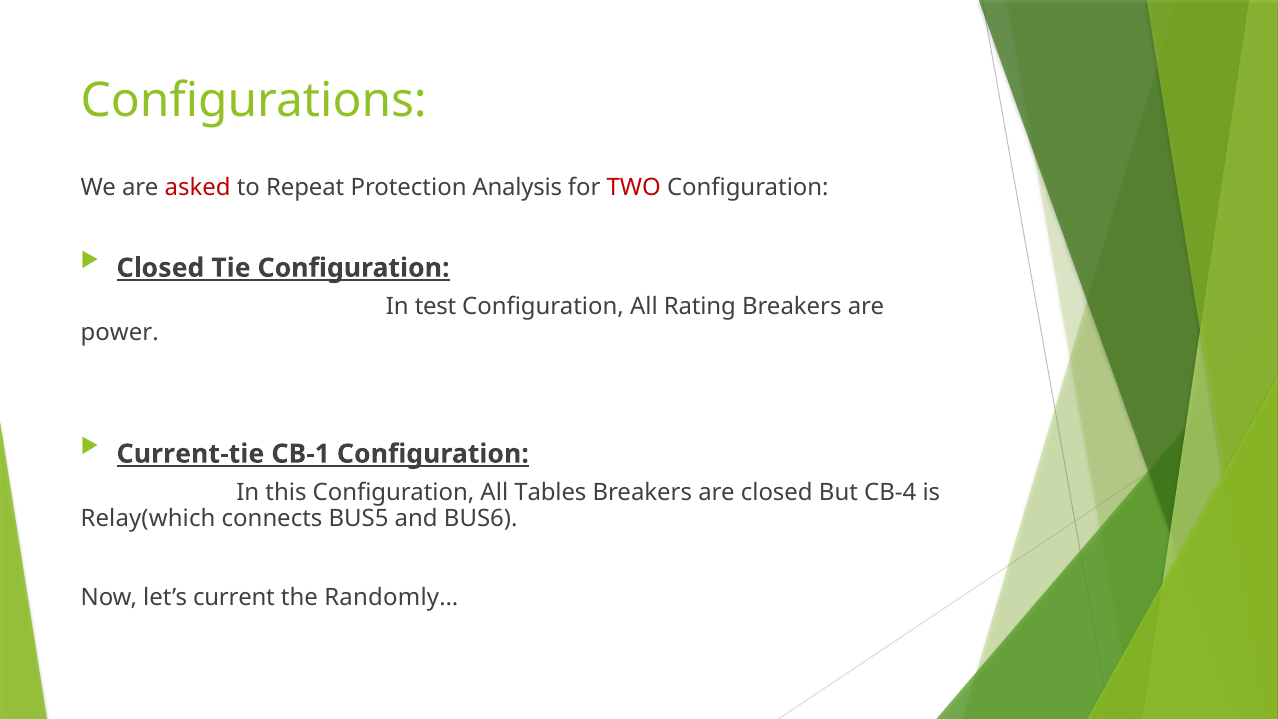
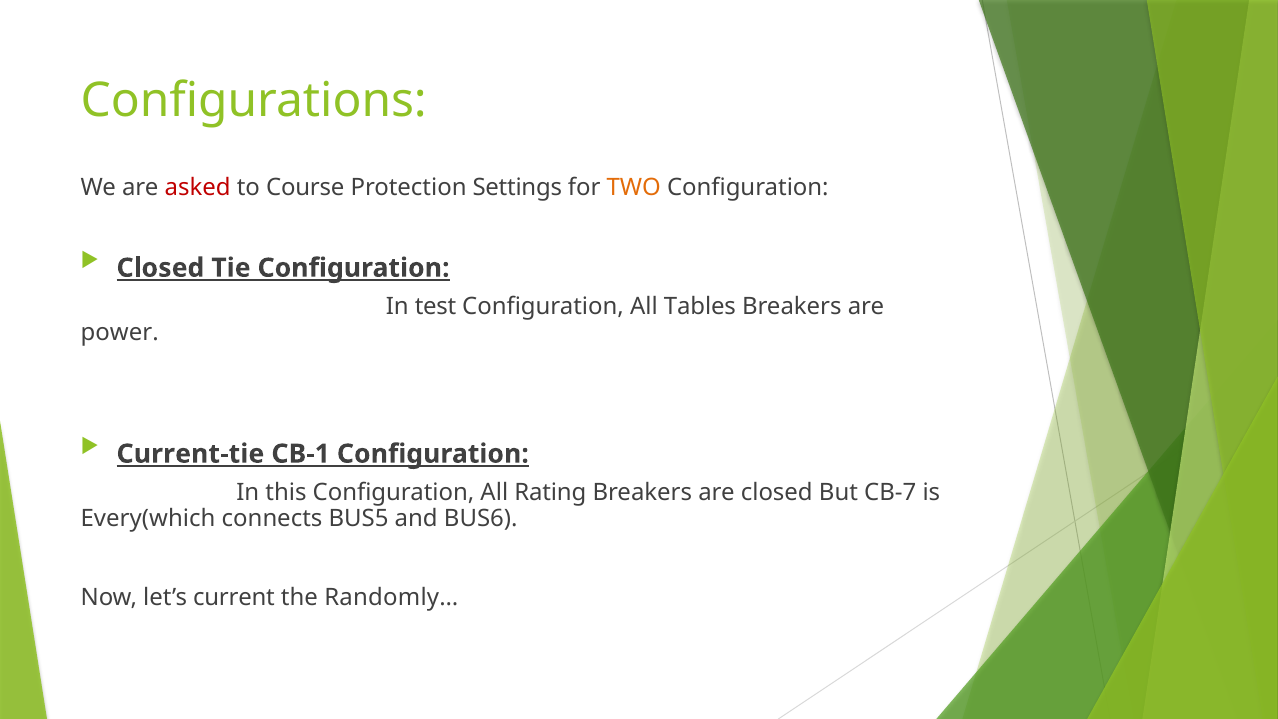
Repeat: Repeat -> Course (305, 188)
Analysis: Analysis -> Settings (517, 188)
TWO colour: red -> orange (634, 188)
Rating: Rating -> Tables (700, 307)
Tables: Tables -> Rating (550, 493)
CB-4: CB-4 -> CB-7 (890, 493)
Relay(which: Relay(which -> Every(which (148, 519)
